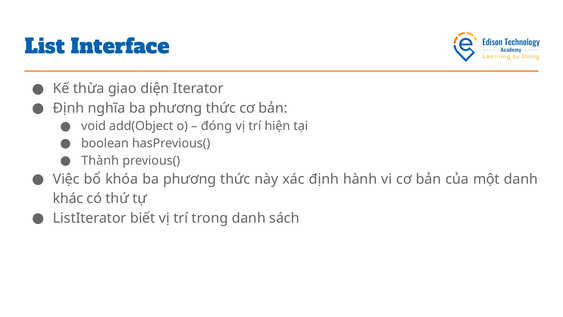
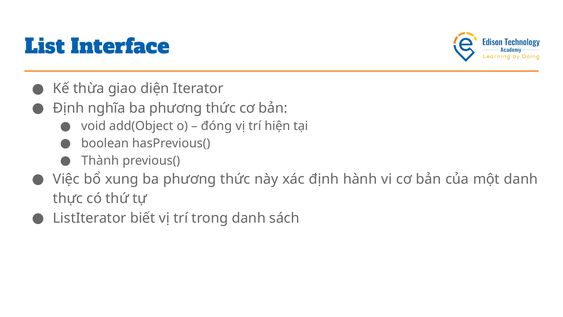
khóa: khóa -> xung (122, 179)
khác: khác -> thực (68, 198)
